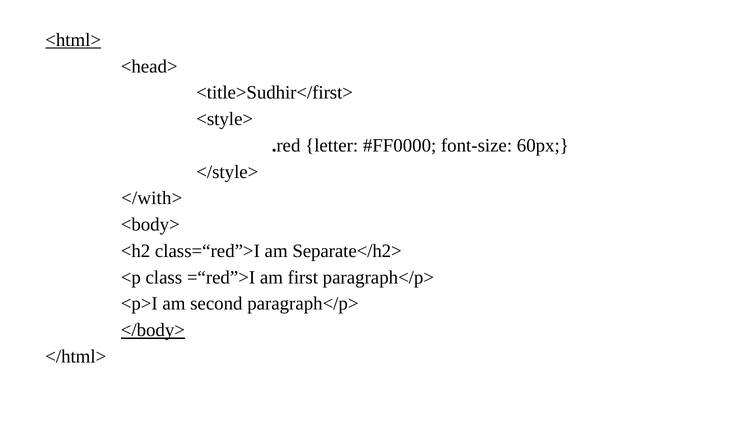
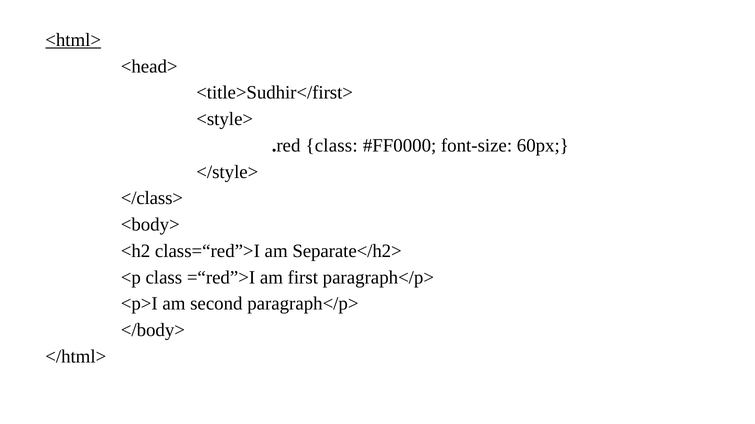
.red letter: letter -> class (332, 146)
</with>: </with> -> </class> (152, 199)
</body> underline: present -> none (153, 331)
